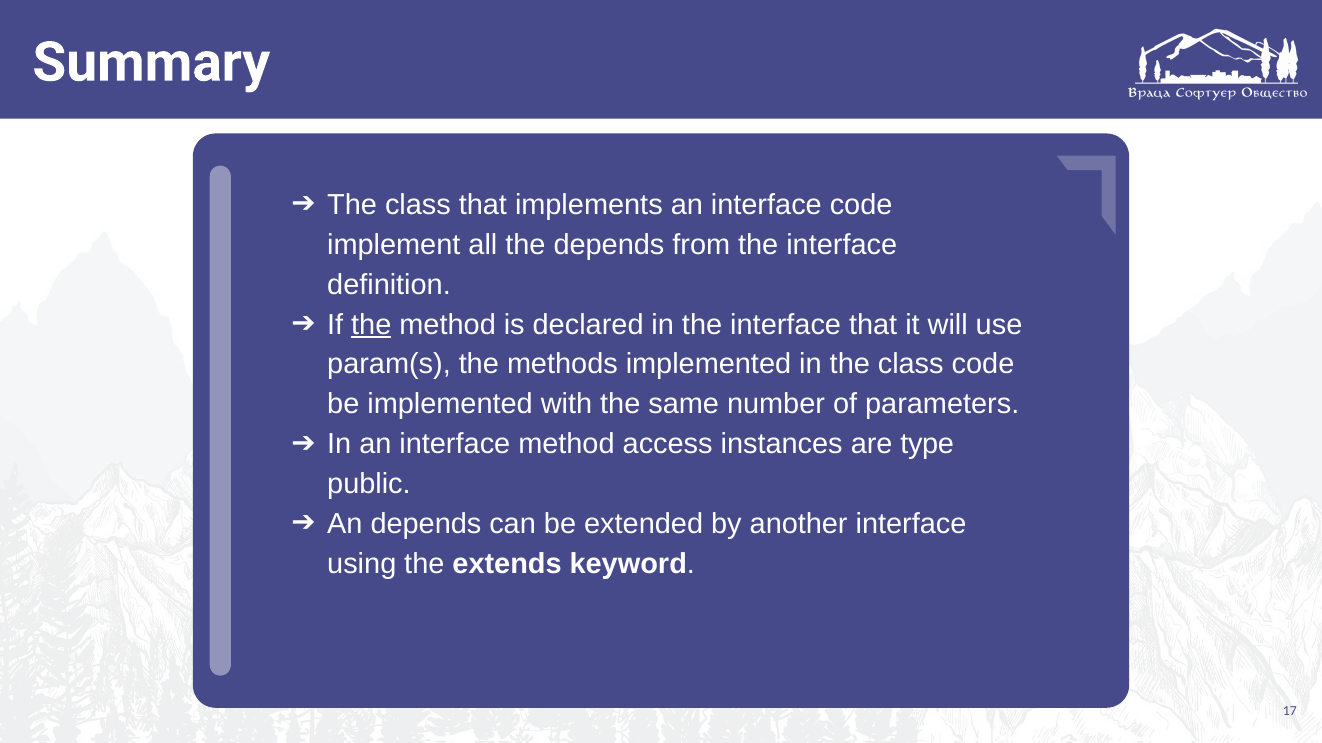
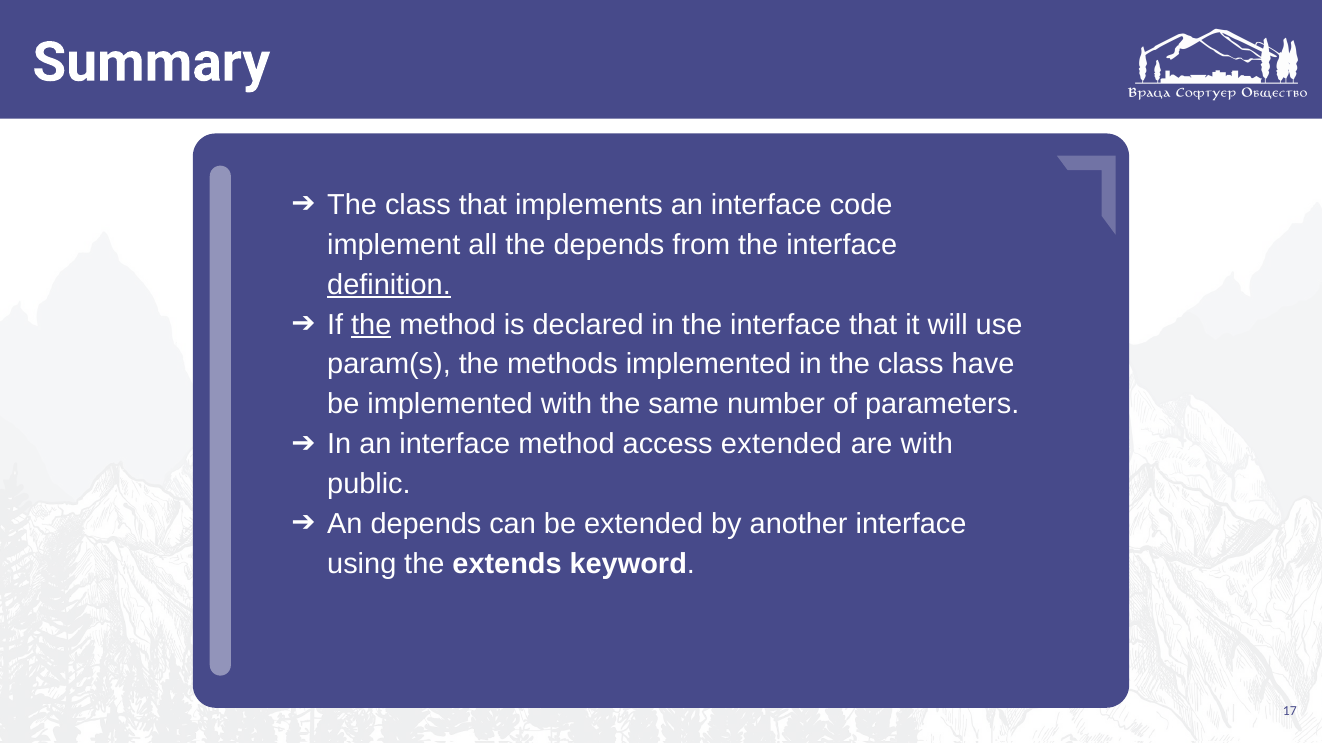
definition underline: none -> present (389, 285)
class code: code -> have (983, 365)
access instances: instances -> extended (781, 445)
are type: type -> with (927, 445)
